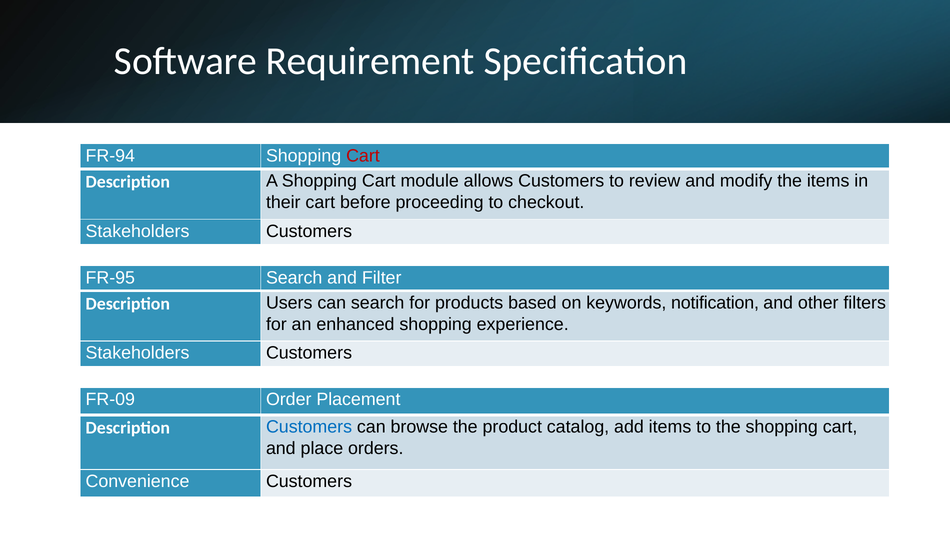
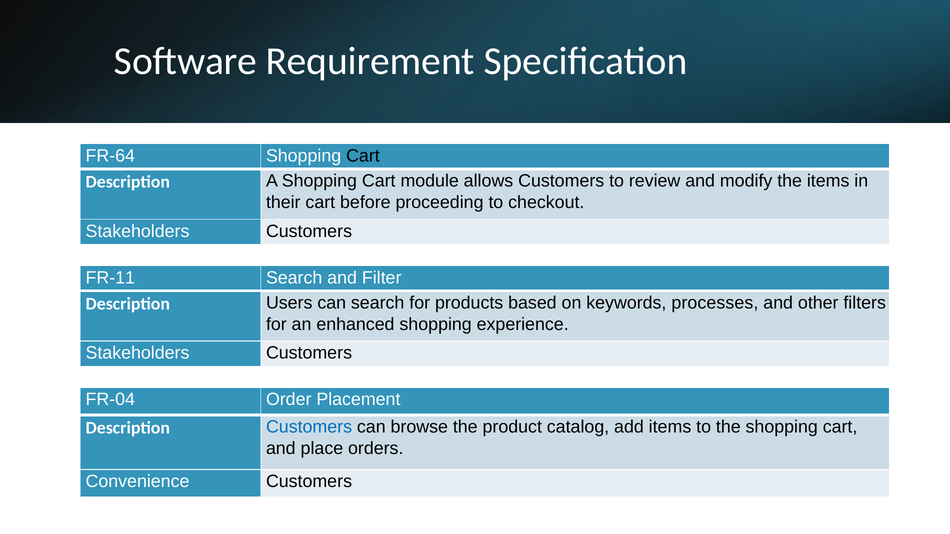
FR-94: FR-94 -> FR-64 (110, 156)
Cart colour: red -> black (363, 156)
FR-95: FR-95 -> FR-11 (110, 278)
notification: notification -> processes (715, 303)
FR-09: FR-09 -> FR-04 (110, 400)
